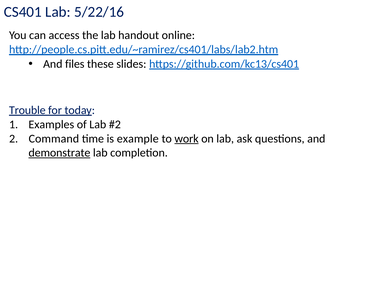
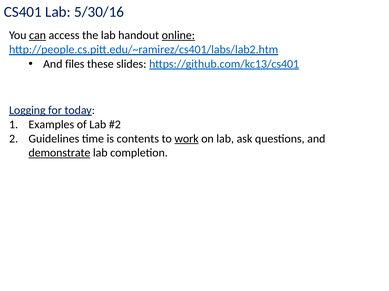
5/22/16: 5/22/16 -> 5/30/16 (99, 12)
can underline: none -> present (38, 35)
online underline: none -> present (178, 35)
Trouble: Trouble -> Logging (27, 110)
Command: Command -> Guidelines (54, 139)
example: example -> contents (138, 139)
